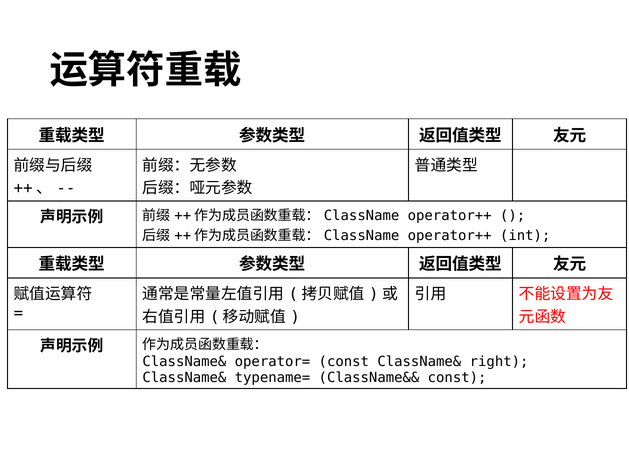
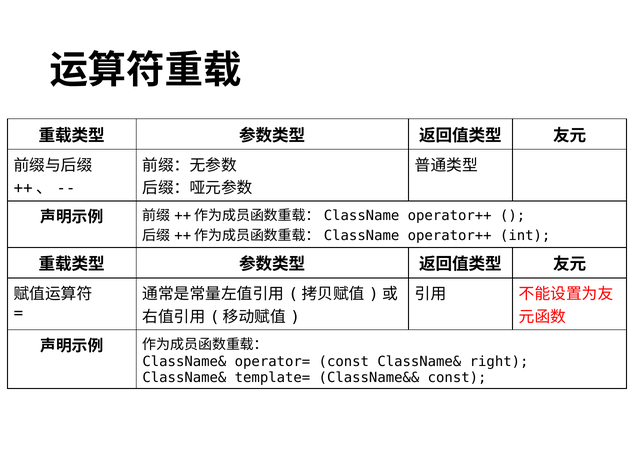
typename=: typename= -> template= (272, 377)
